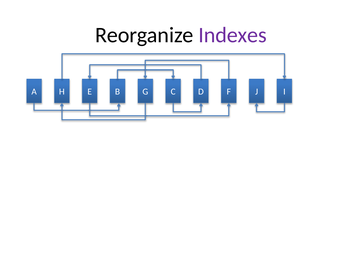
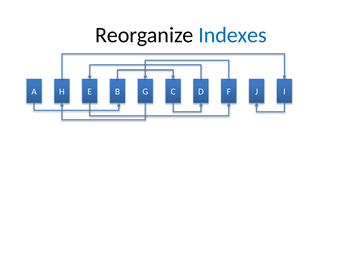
Indexes colour: purple -> blue (233, 35)
